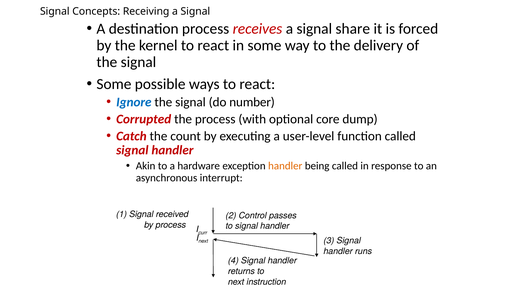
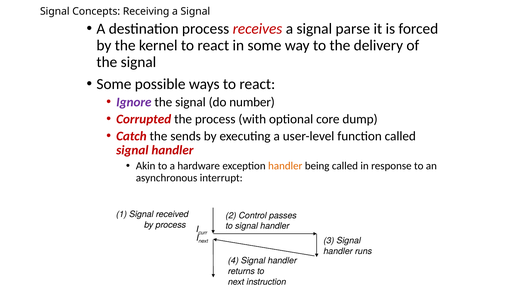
share: share -> parse (353, 29)
Ignore colour: blue -> purple (134, 102)
count: count -> sends (186, 136)
